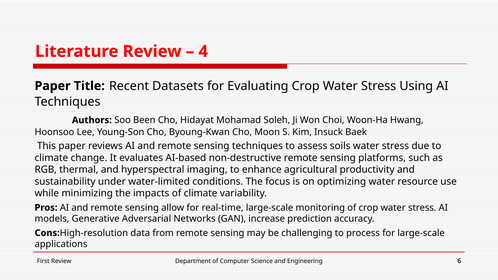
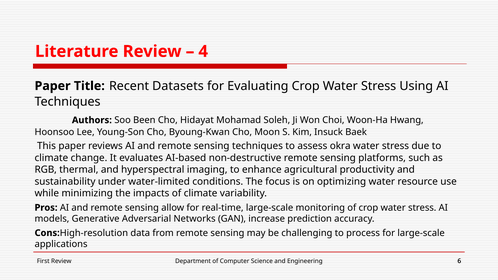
soils: soils -> okra (340, 146)
